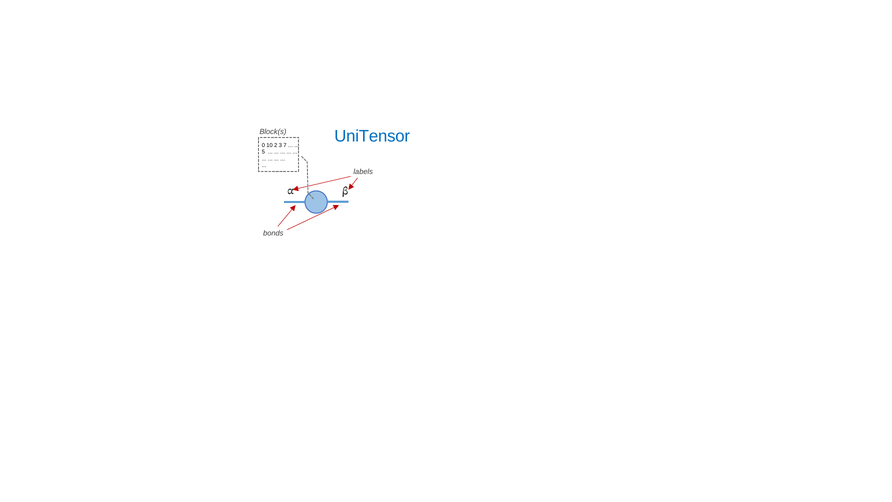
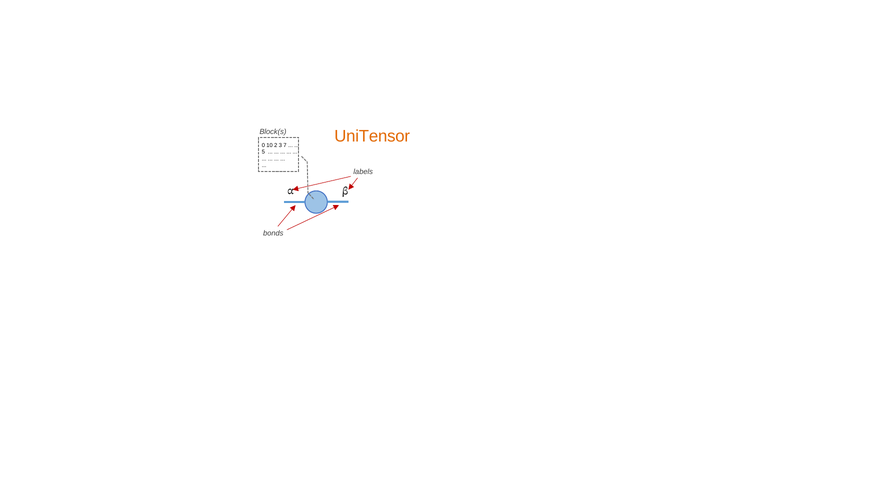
UniTensor colour: blue -> orange (372, 136)
